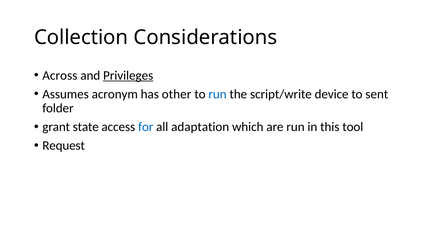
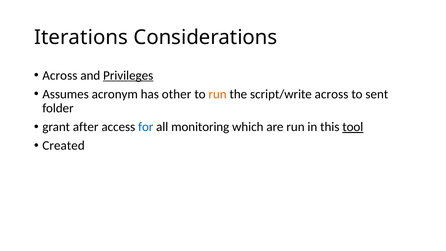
Collection: Collection -> Iterations (81, 37)
run colour: blue -> orange (218, 94)
script/write device: device -> across (332, 94)
state: state -> after (86, 127)
adaptation: adaptation -> monitoring (200, 127)
tool underline: none -> present (353, 127)
Request: Request -> Created (64, 146)
